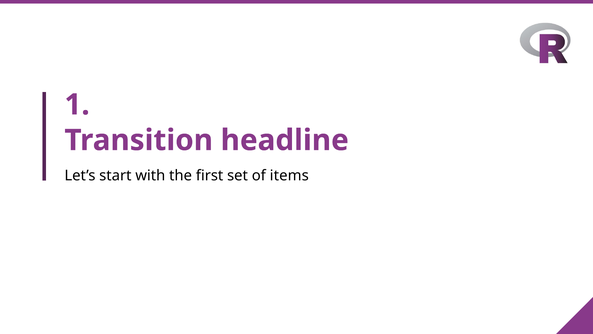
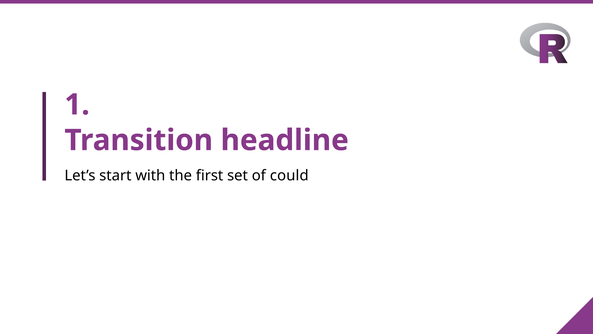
items: items -> could (289, 175)
